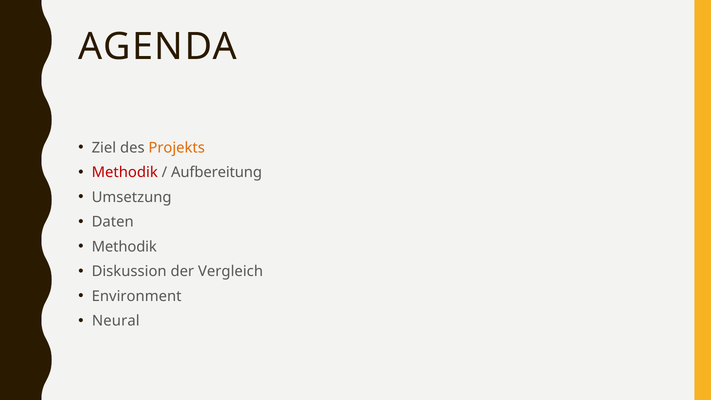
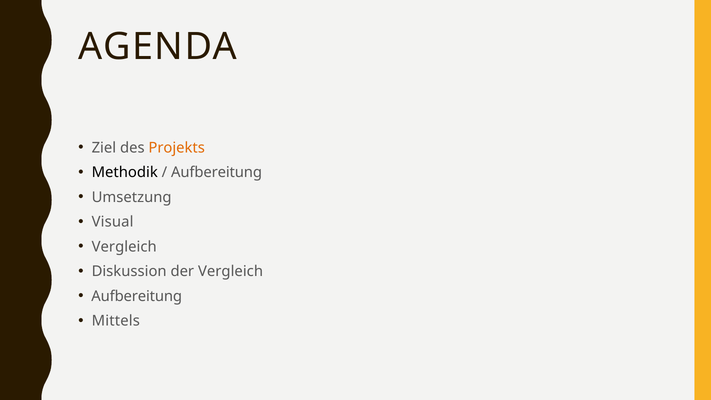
Methodik colour: red -> black (125, 172)
Daten: Daten -> Visual (113, 222)
Methodik: Methodik -> Vergleich (124, 247)
Environment: Environment -> Aufbereitung (137, 296)
Neural: Neural -> Mittels (116, 321)
